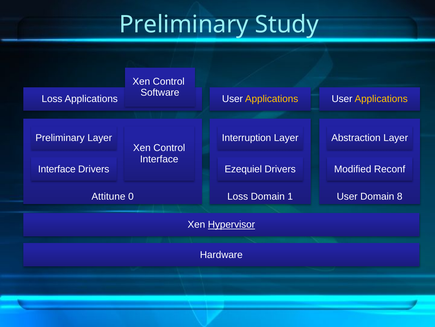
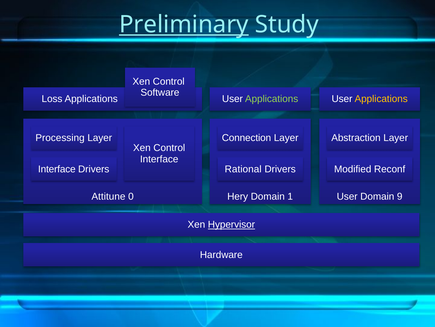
Preliminary underline: none -> present (184, 25)
Applications colour: yellow -> light green (272, 99)
Preliminary: Preliminary -> Processing (60, 138)
Interruption: Interruption -> Connection (246, 138)
Ezequiel: Ezequiel -> Rational (243, 169)
Loss: Loss -> Hery (238, 196)
8: 8 -> 9 (400, 196)
